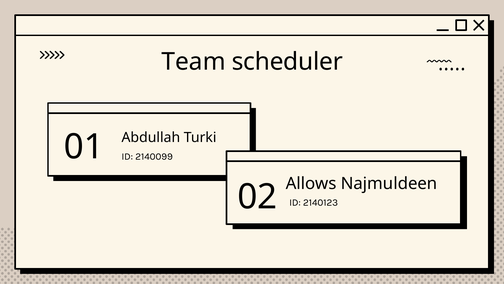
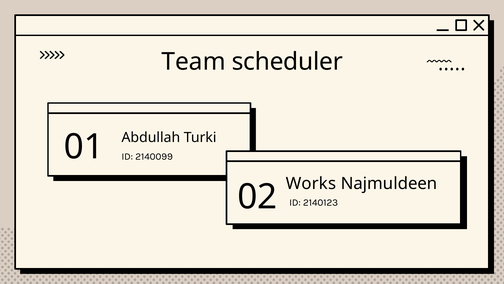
Allows: Allows -> Works (311, 183)
